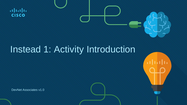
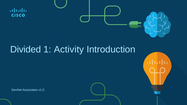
Instead: Instead -> Divided (26, 50)
